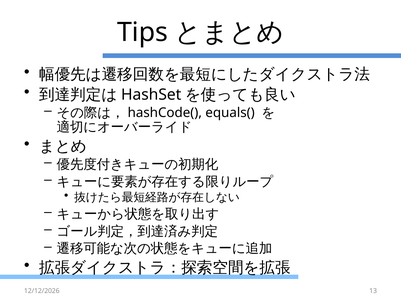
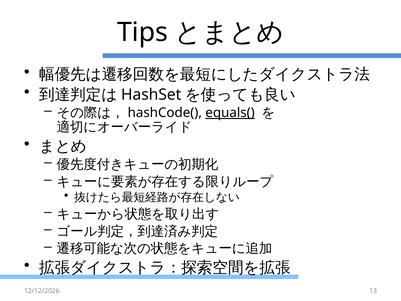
equals( underline: none -> present (230, 113)
